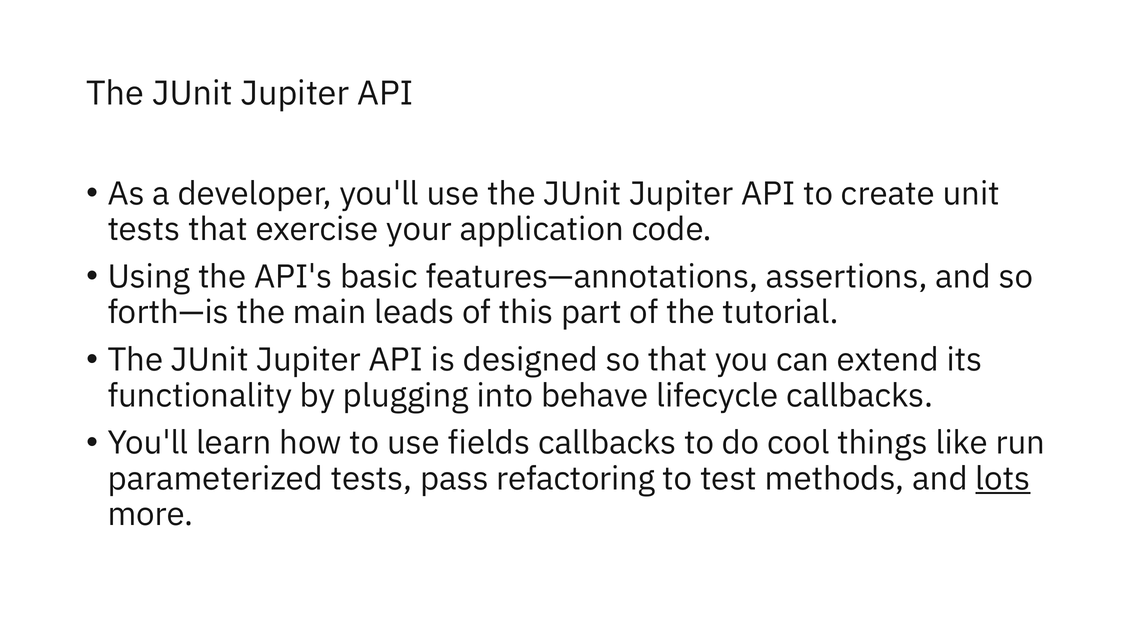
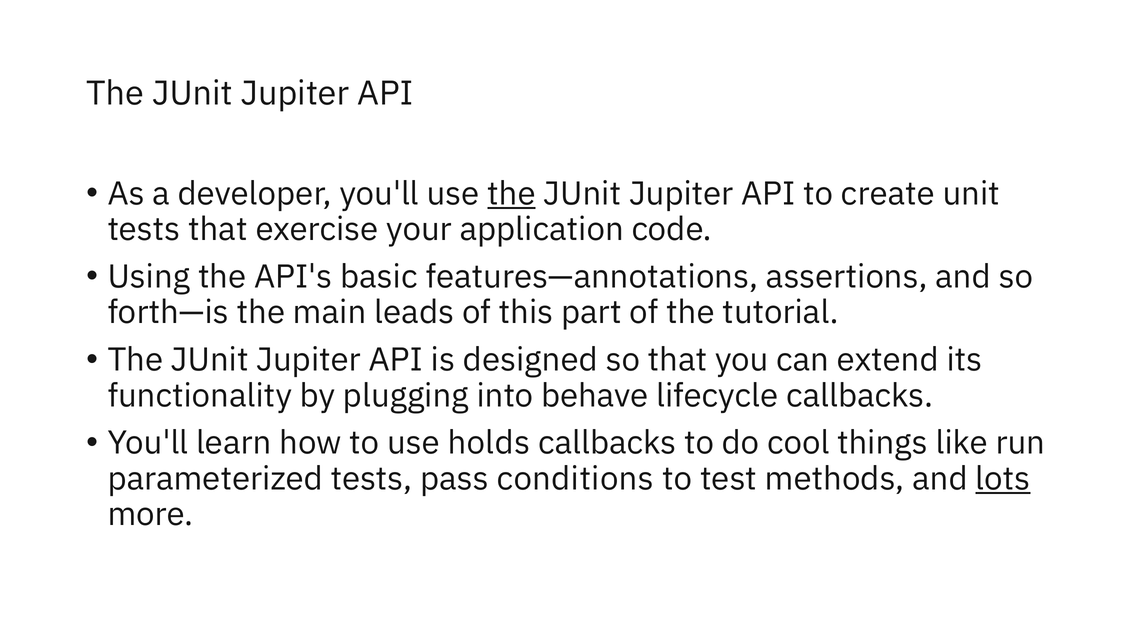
the underline: none -> present (511, 194)
fields: fields -> holds (489, 443)
refactoring: refactoring -> conditions (575, 479)
